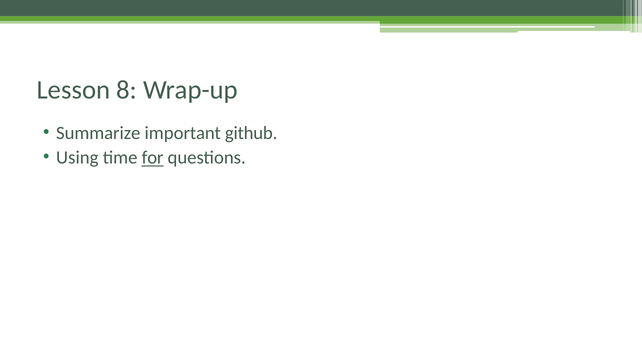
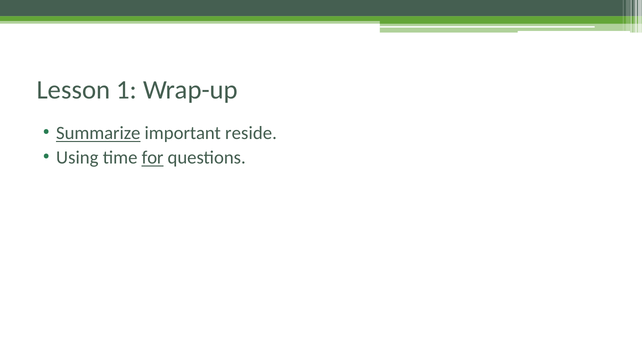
8: 8 -> 1 (127, 90)
Summarize underline: none -> present (98, 133)
github: github -> reside (251, 133)
